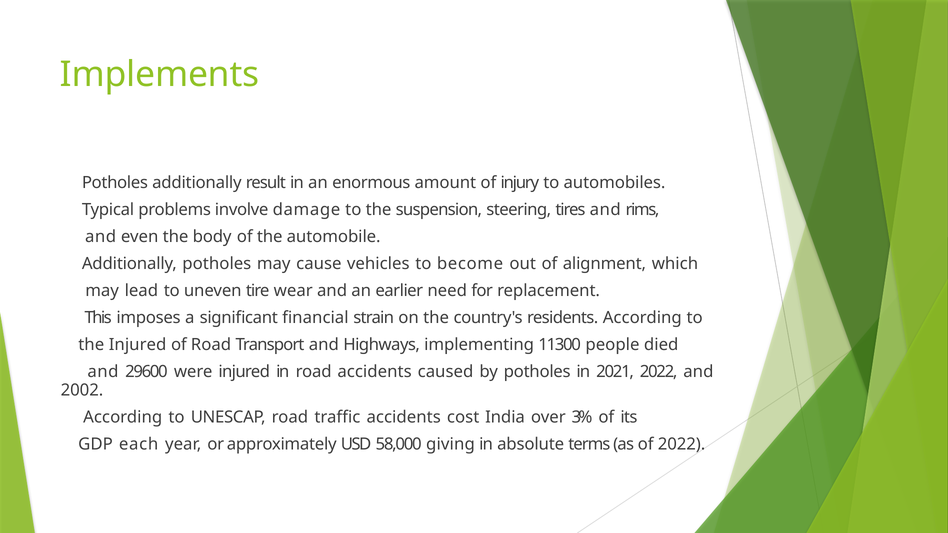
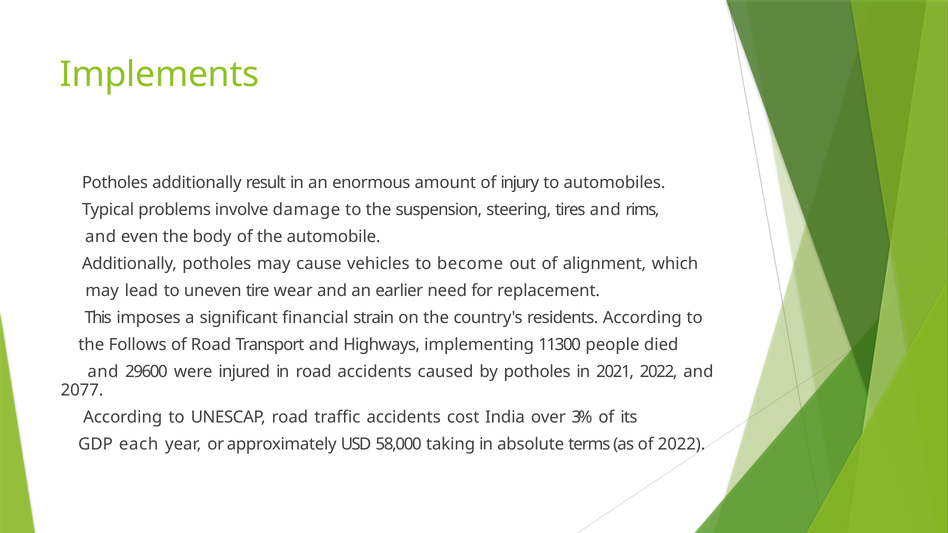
the Injured: Injured -> Follows (138, 345)
2002: 2002 -> 2077 (82, 390)
giving: giving -> taking (451, 444)
